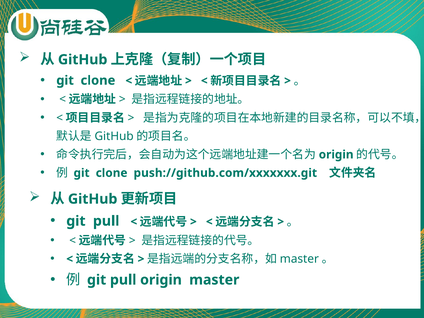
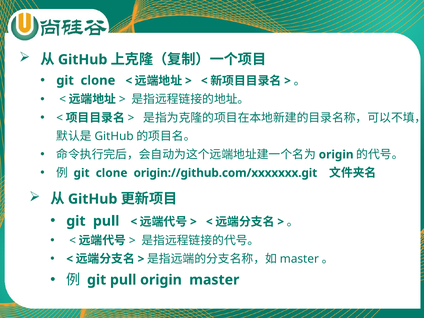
push://github.com/xxxxxxx.git: push://github.com/xxxxxxx.git -> origin://github.com/xxxxxxx.git (225, 173)
